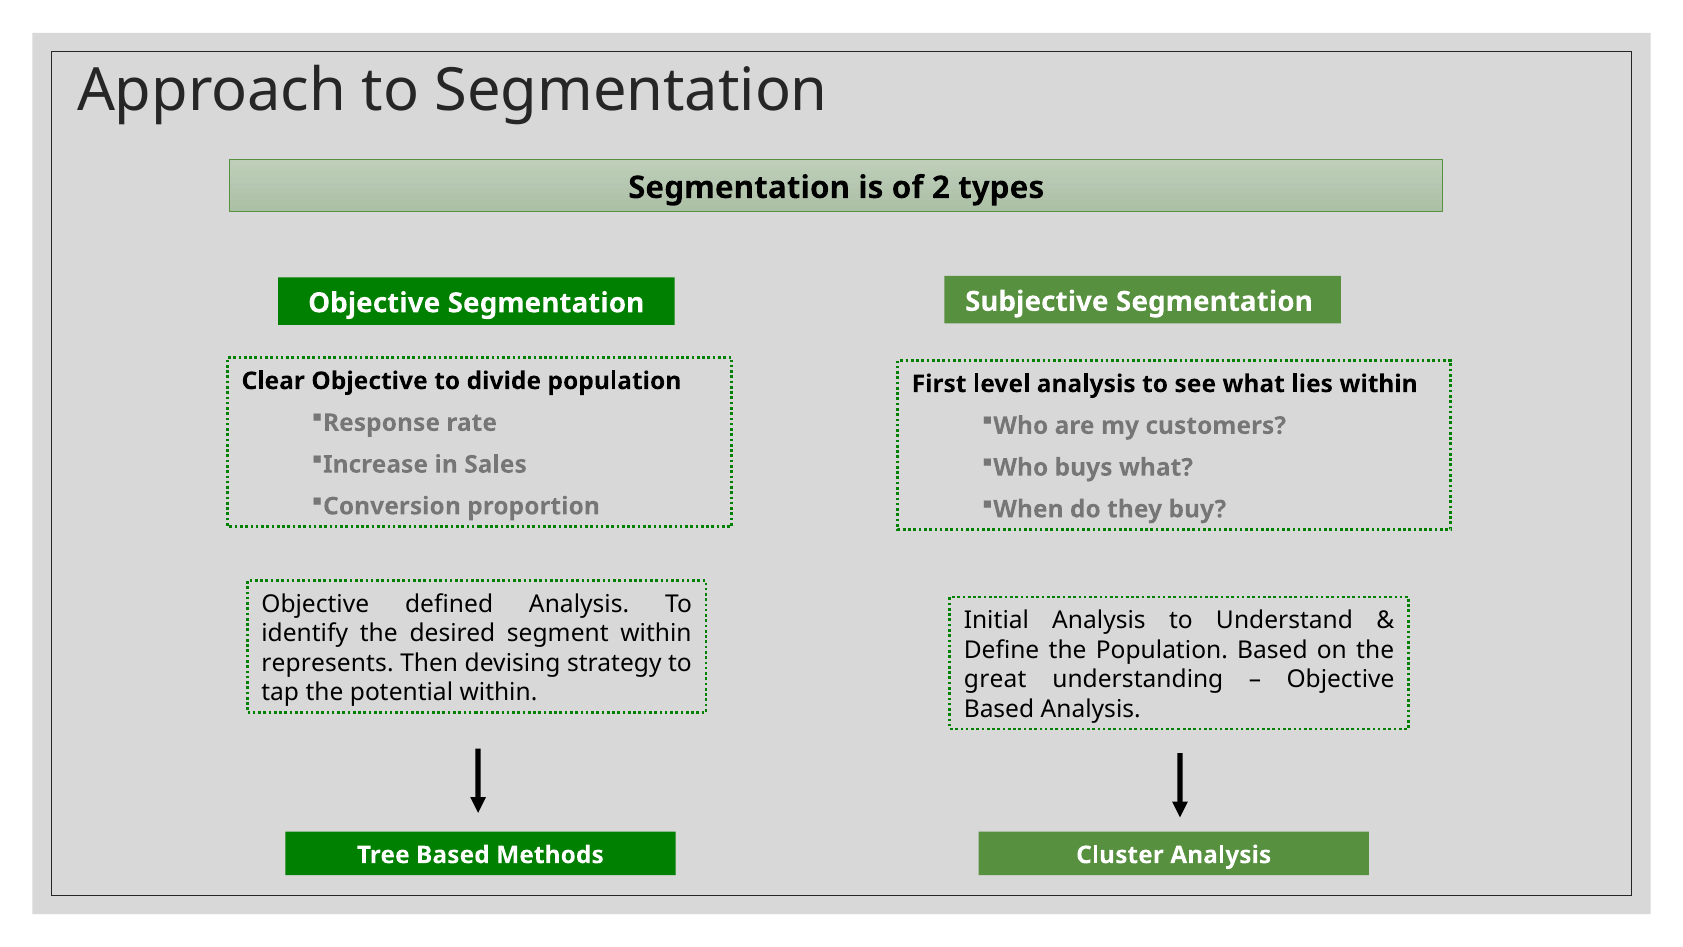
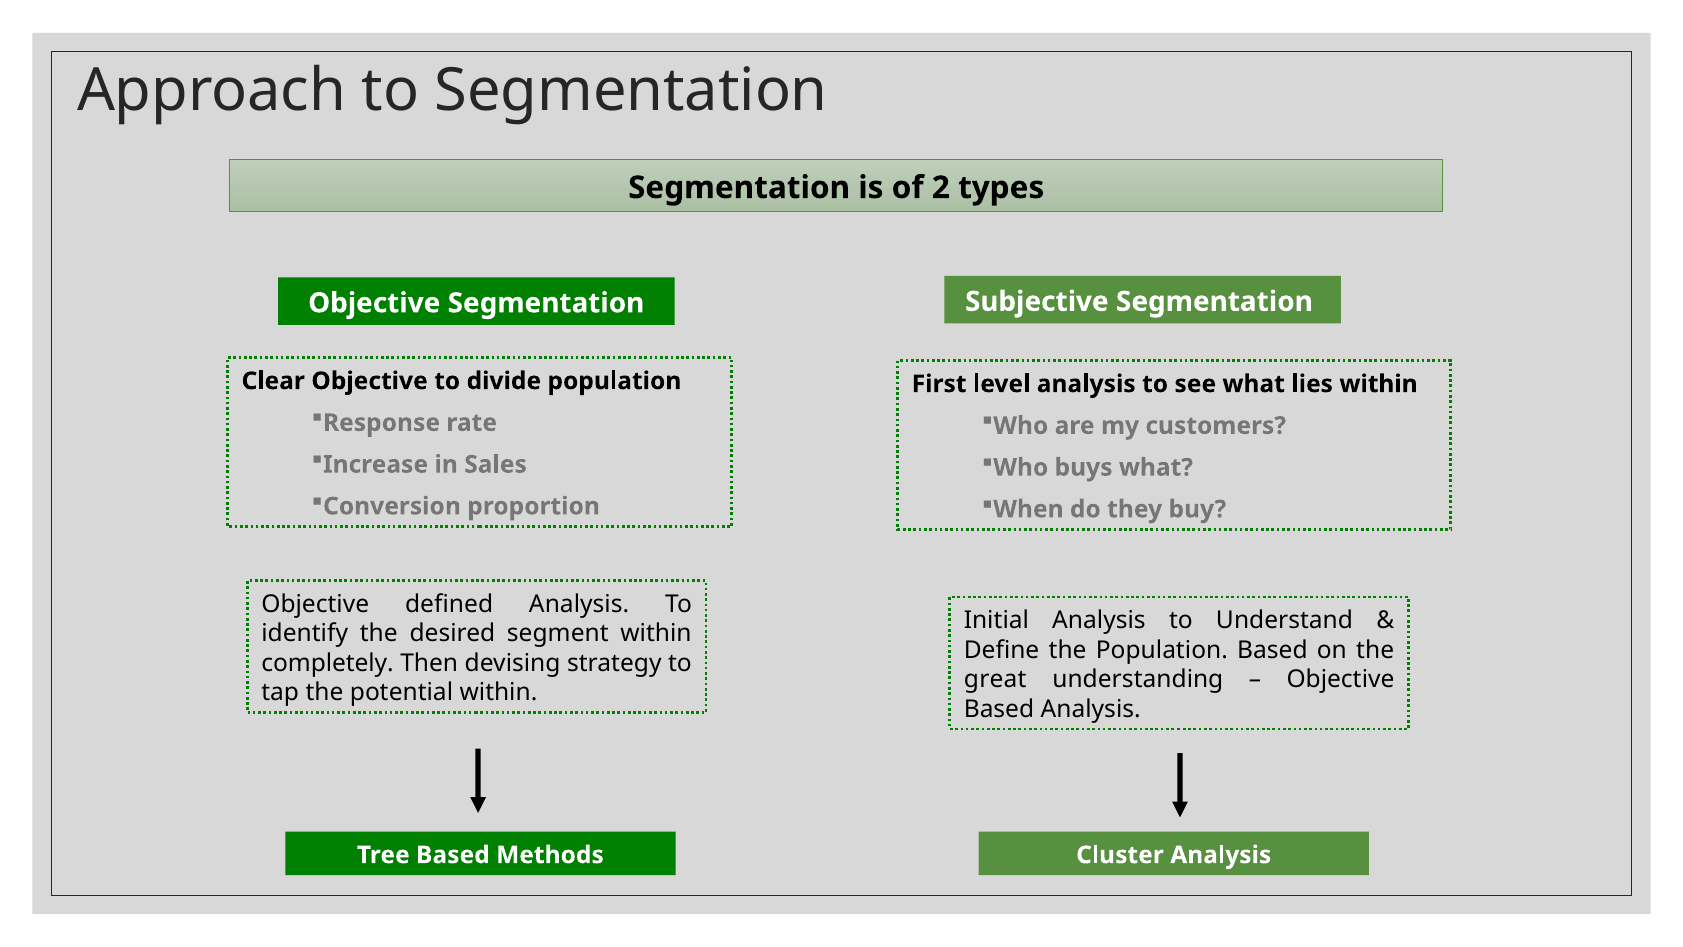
represents: represents -> completely (328, 663)
